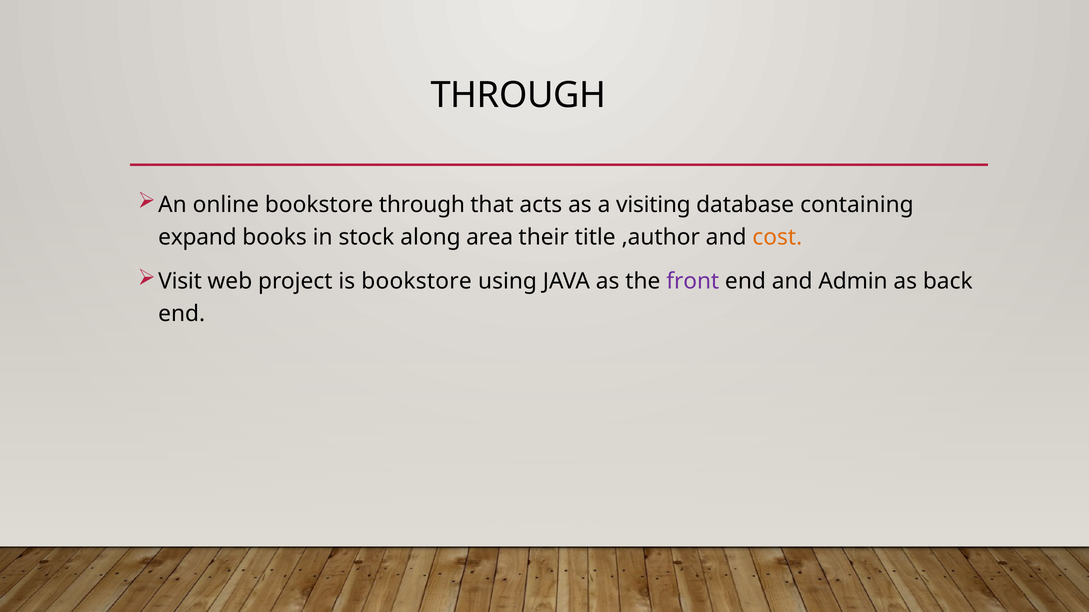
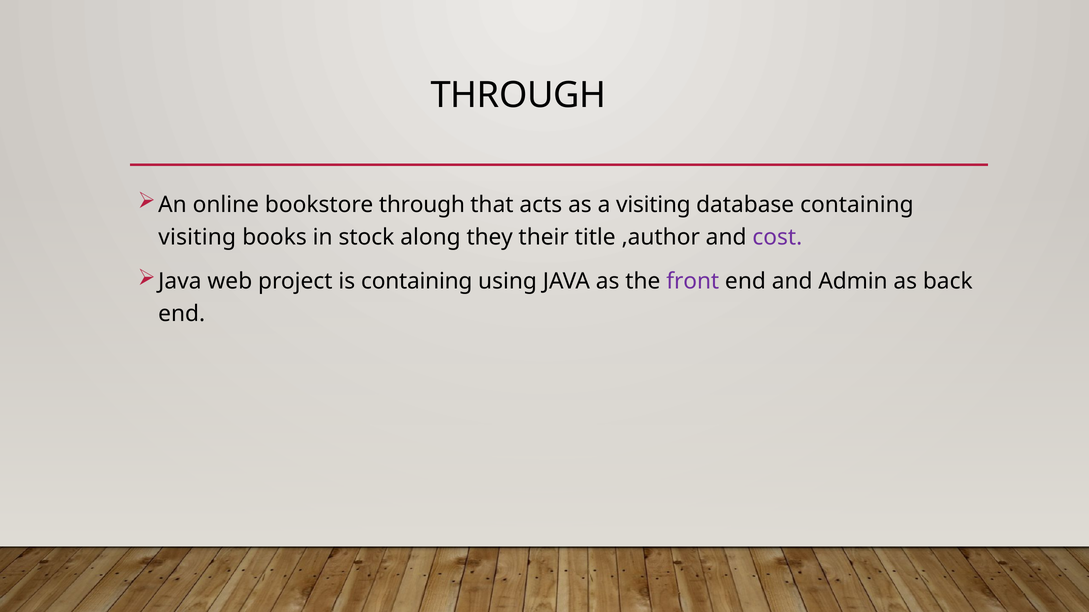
expand: expand -> visiting (197, 237)
area: area -> they (490, 237)
cost colour: orange -> purple (777, 237)
Visit: Visit -> Java (180, 281)
is bookstore: bookstore -> containing (417, 281)
